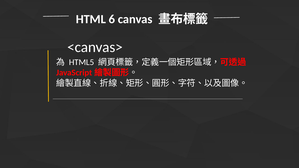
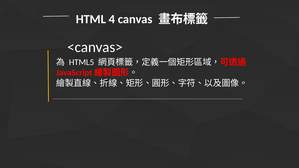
6: 6 -> 4 (112, 19)
